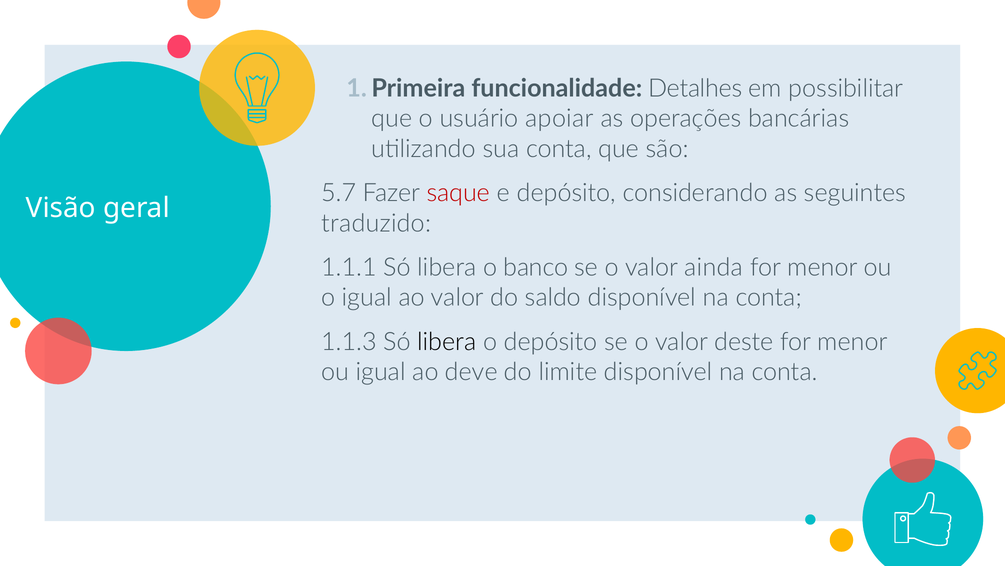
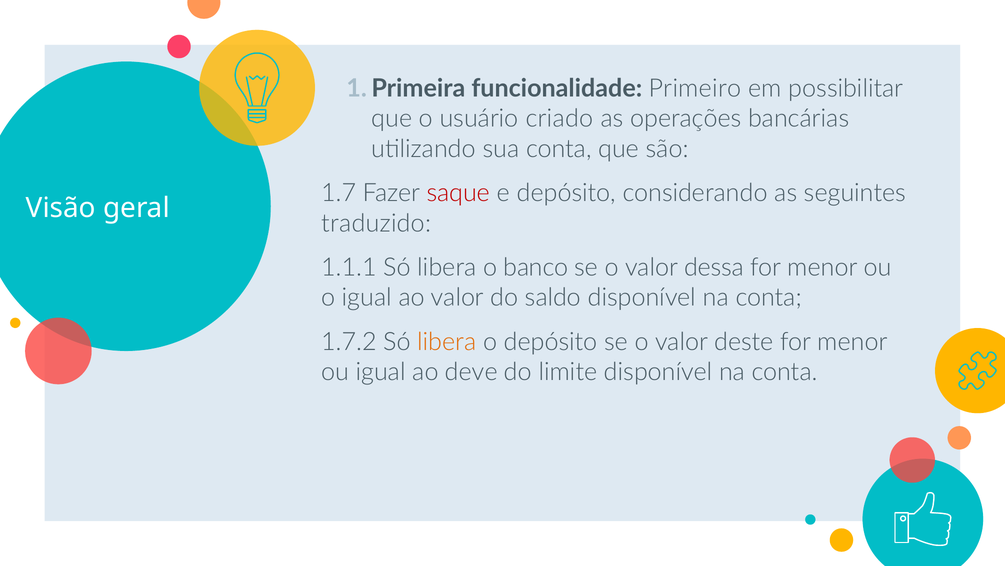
Detalhes: Detalhes -> Primeiro (695, 88)
apoiar: apoiar -> criado (559, 119)
5.7: 5.7 -> 1.7 (339, 193)
ainda: ainda -> dessa (714, 267)
1.1.3: 1.1.3 -> 1.7.2 (349, 341)
libera colour: black -> orange (447, 341)
